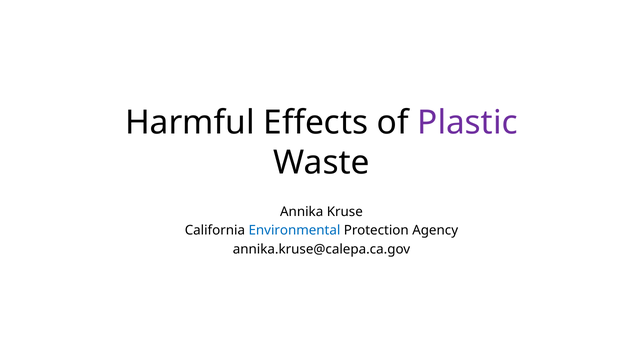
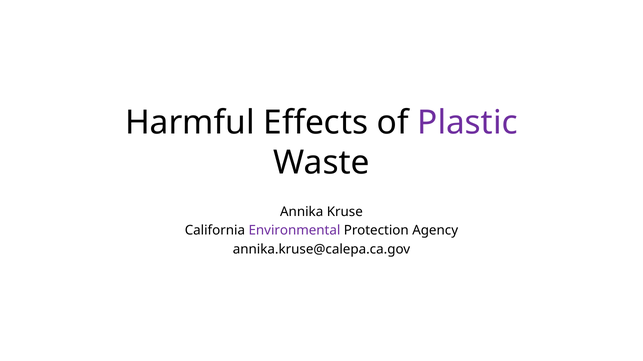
Environmental colour: blue -> purple (294, 231)
